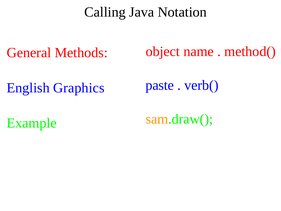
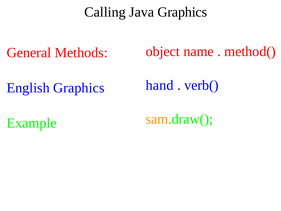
Java Notation: Notation -> Graphics (182, 12)
paste: paste -> hand (160, 85)
